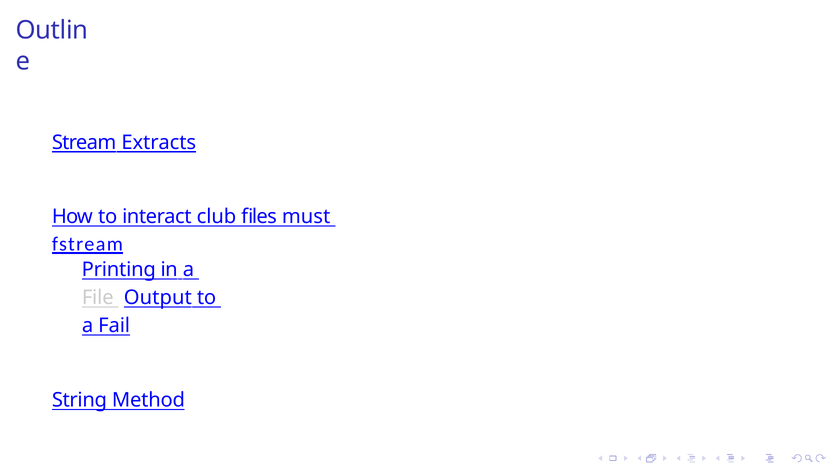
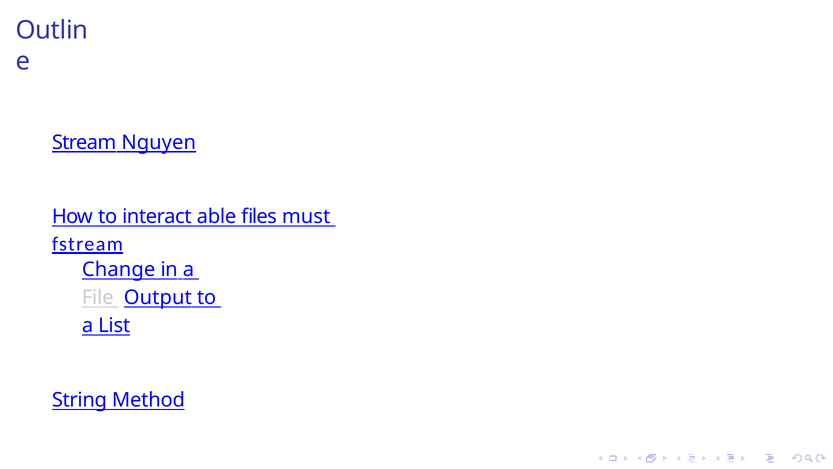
Extracts: Extracts -> Nguyen (159, 143)
club: club -> able (216, 217)
Printing: Printing -> Change (119, 270)
Fail: Fail -> List (114, 326)
